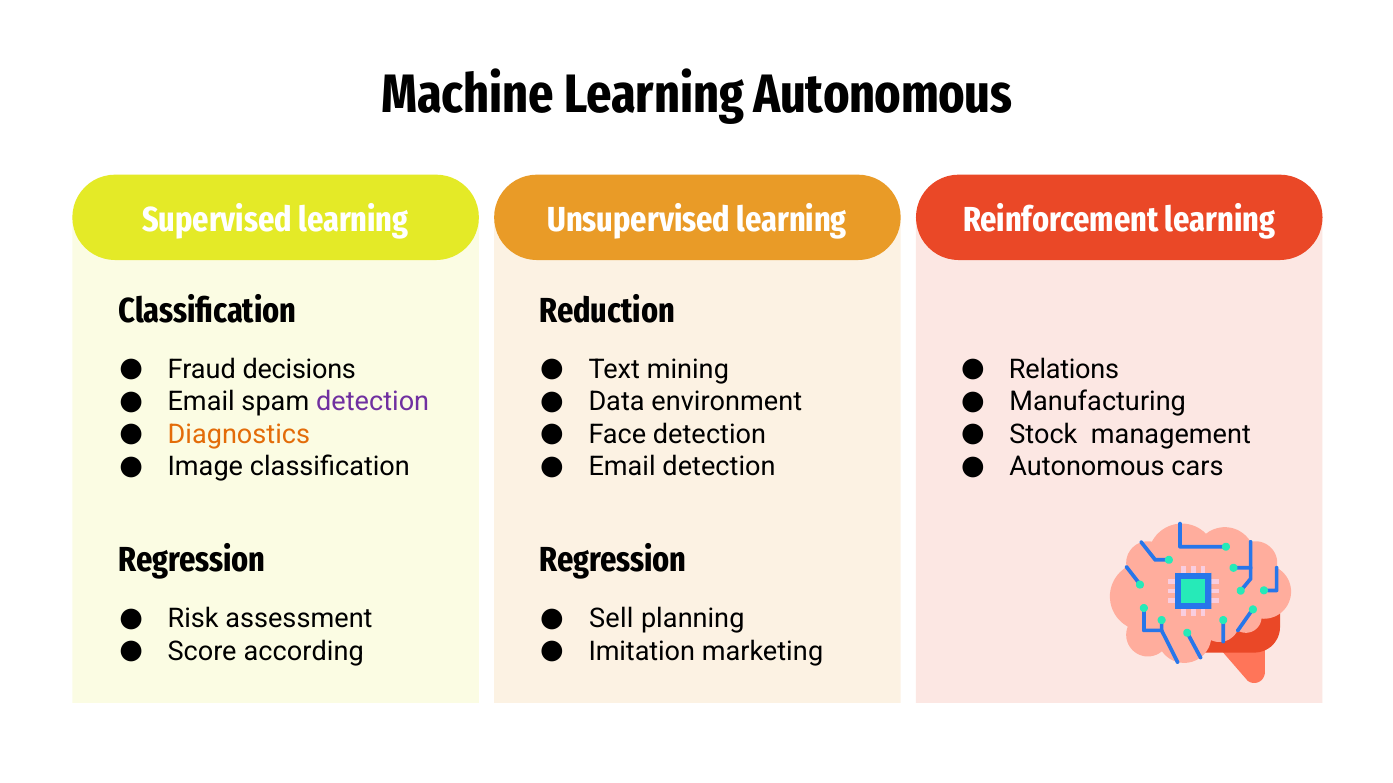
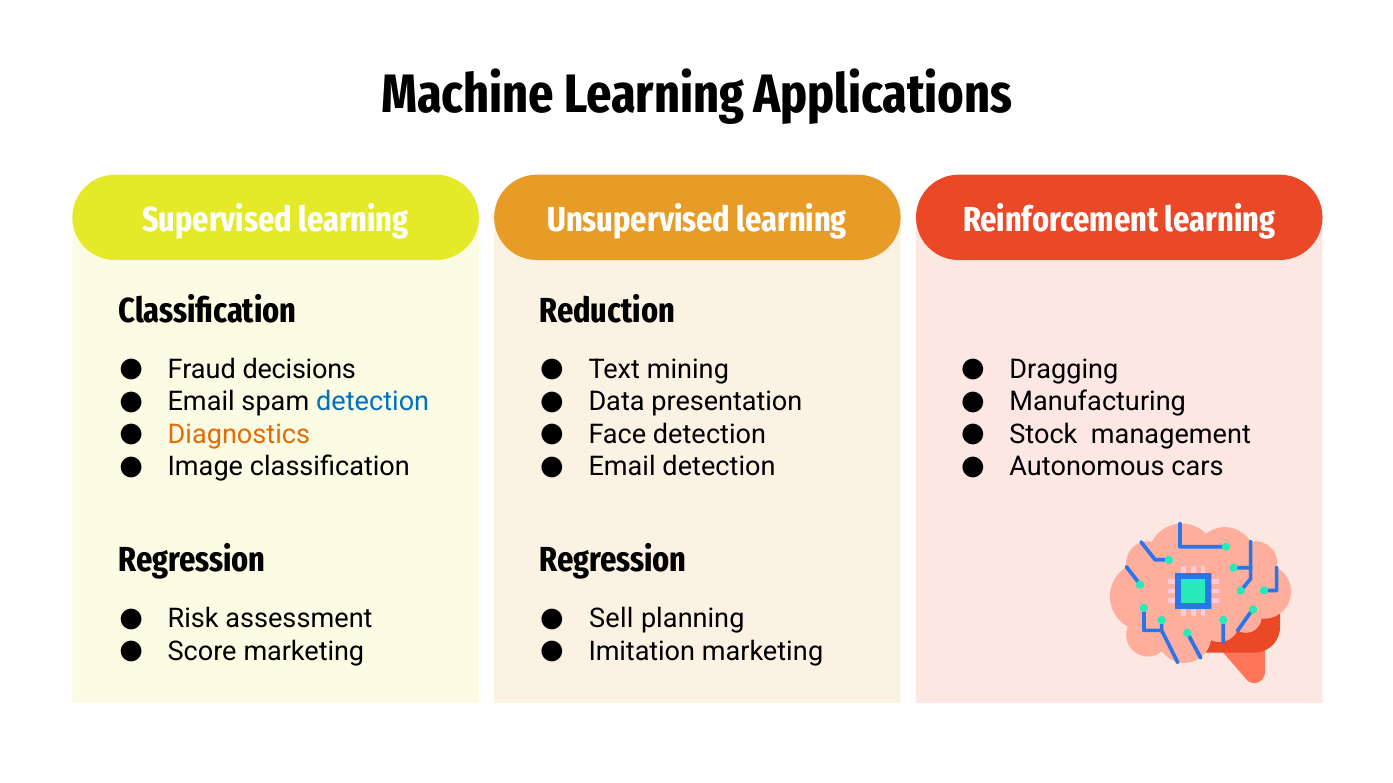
Learning Autonomous: Autonomous -> Applications (883, 95)
Relations: Relations -> Dragging (1064, 369)
detection colour: purple -> blue (373, 402)
environment: environment -> presentation (727, 402)
Score according: according -> marketing (304, 652)
